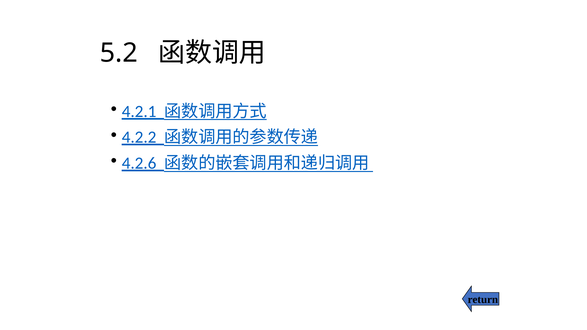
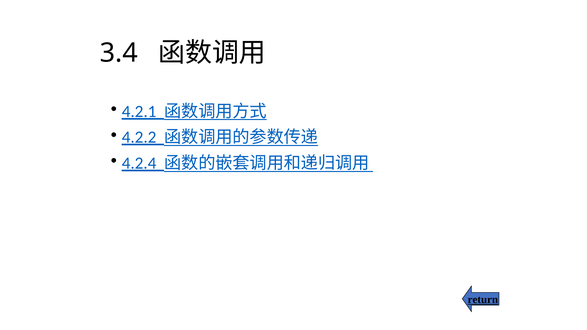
5.2: 5.2 -> 3.4 (119, 53)
4.2.6: 4.2.6 -> 4.2.4 (139, 163)
return underline: none -> present (483, 300)
